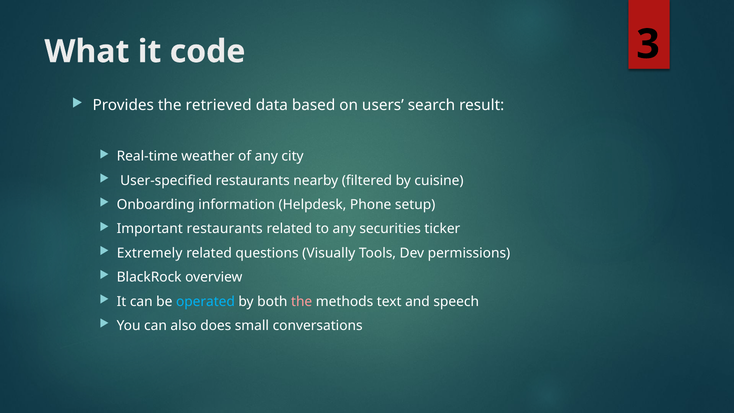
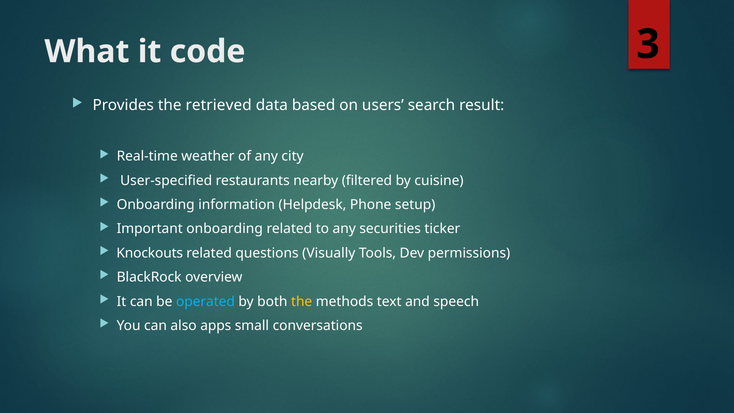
Important restaurants: restaurants -> onboarding (225, 229)
Extremely: Extremely -> Knockouts (150, 253)
the colour: pink -> yellow (302, 301)
does: does -> apps (216, 326)
